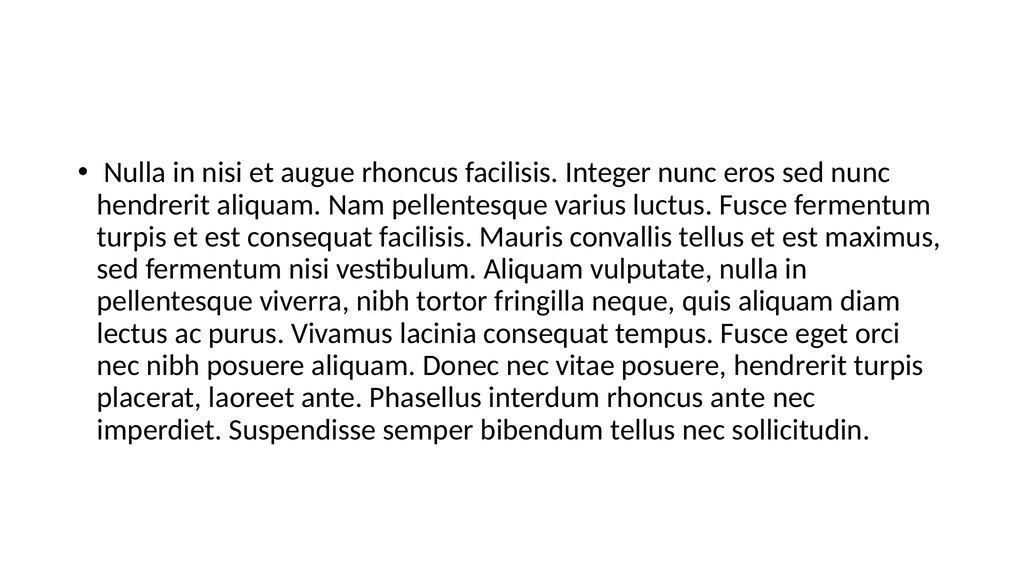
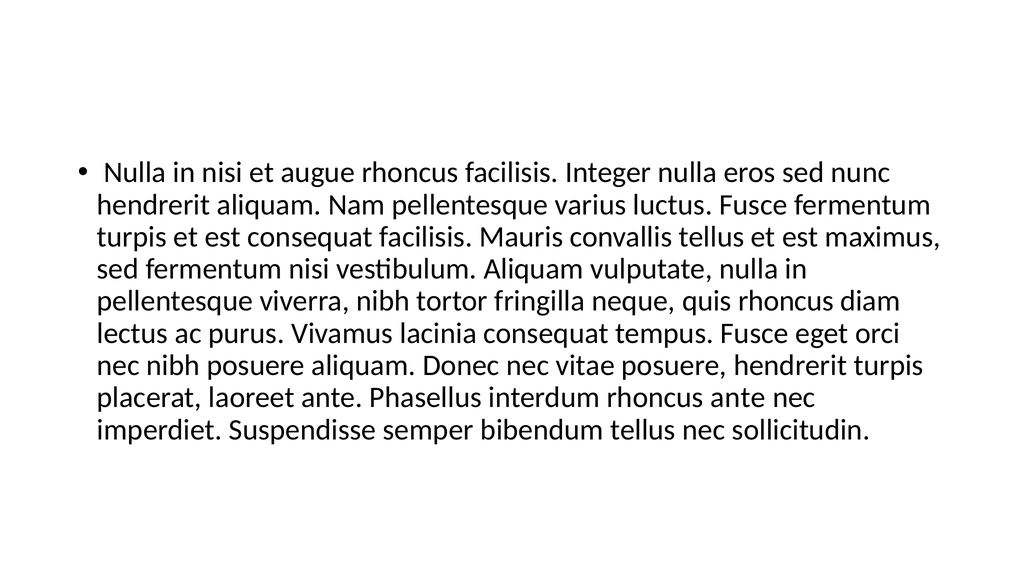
Integer nunc: nunc -> nulla (687, 172)
quis aliquam: aliquam -> rhoncus (786, 301)
